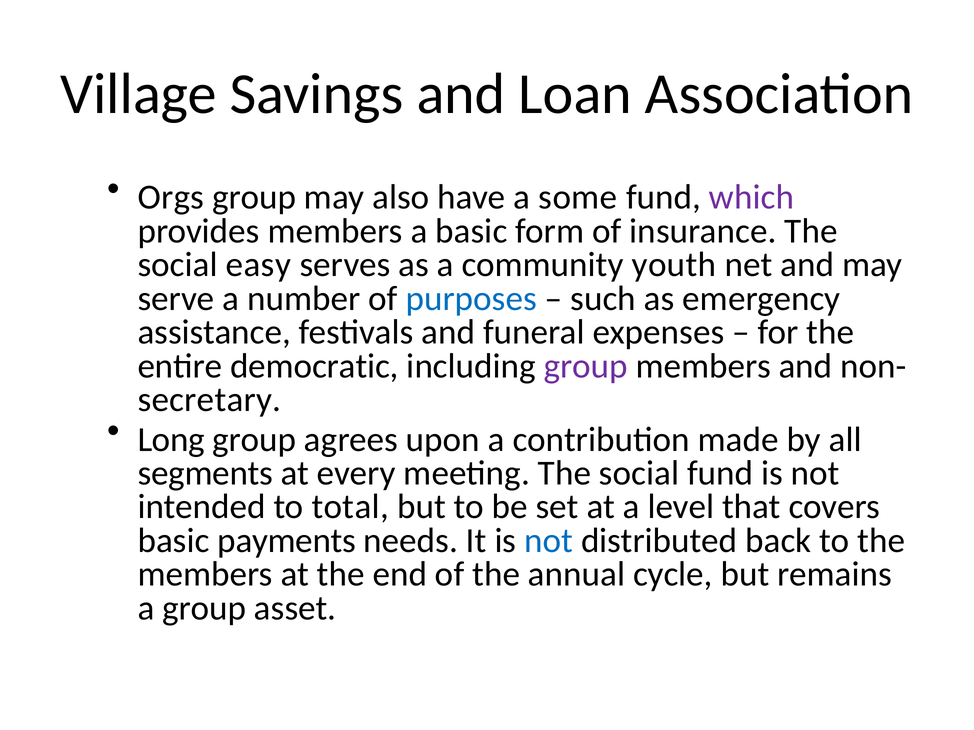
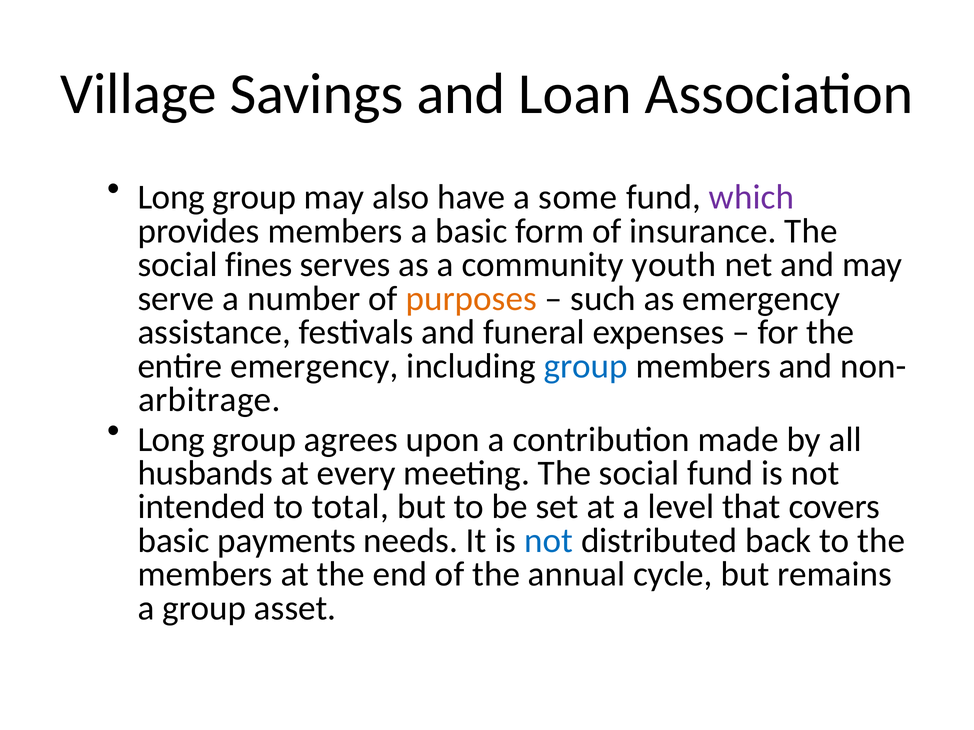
Orgs: Orgs -> Long (171, 197)
easy: easy -> fines (259, 265)
purposes colour: blue -> orange (471, 299)
entire democratic: democratic -> emergency (314, 366)
group colour: purple -> blue (586, 366)
secretary: secretary -> arbitrage (209, 400)
segments: segments -> husbands (205, 473)
